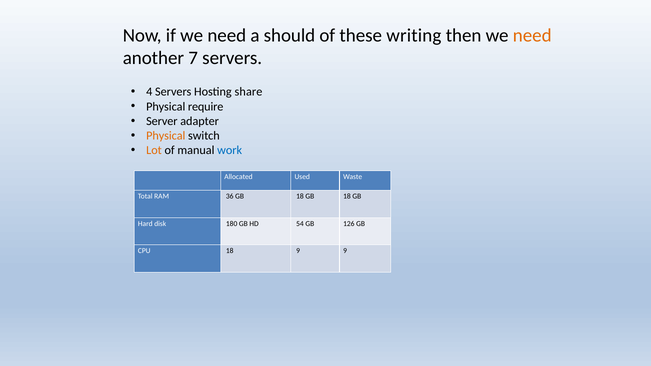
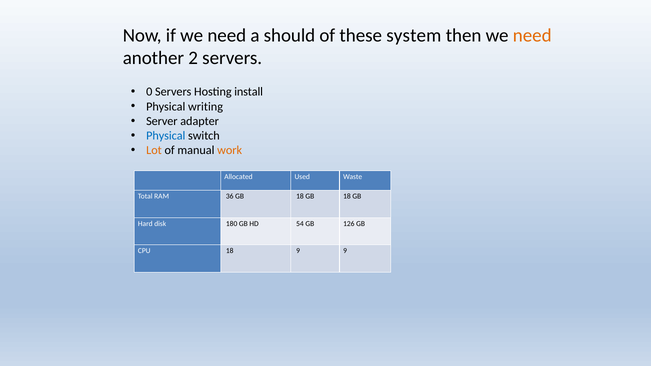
writing: writing -> system (414, 35)
7: 7 -> 2 (193, 58)
4: 4 -> 0 (149, 92)
share: share -> install (249, 92)
require: require -> writing (206, 107)
Physical colour: orange -> blue (166, 136)
work colour: blue -> orange (230, 151)
